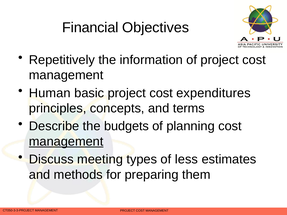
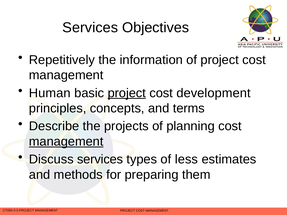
Financial: Financial -> Services (90, 28)
project underline: none -> present (127, 93)
expenditures: expenditures -> development (214, 93)
budgets: budgets -> projects (126, 126)
Discuss meeting: meeting -> services (100, 160)
